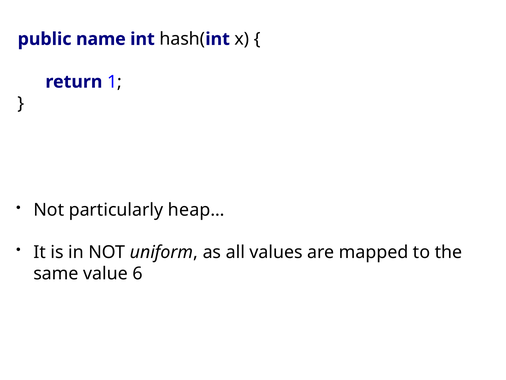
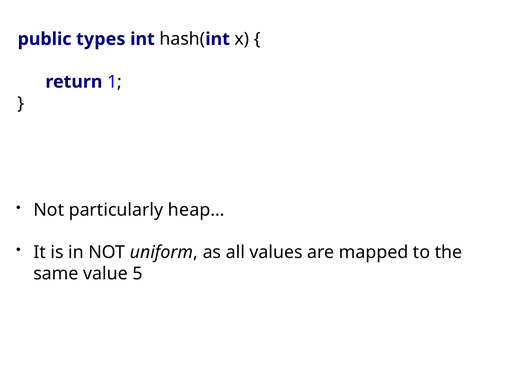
name: name -> types (101, 39)
6: 6 -> 5 (138, 273)
